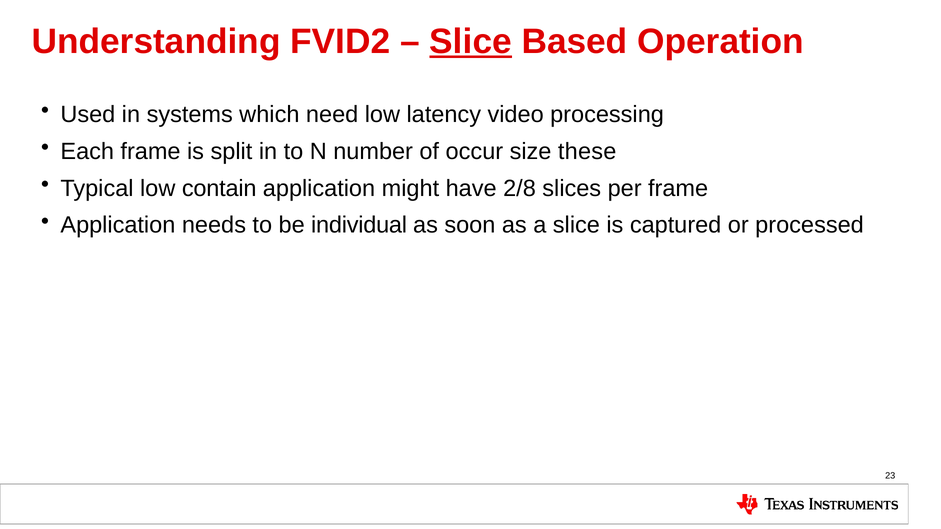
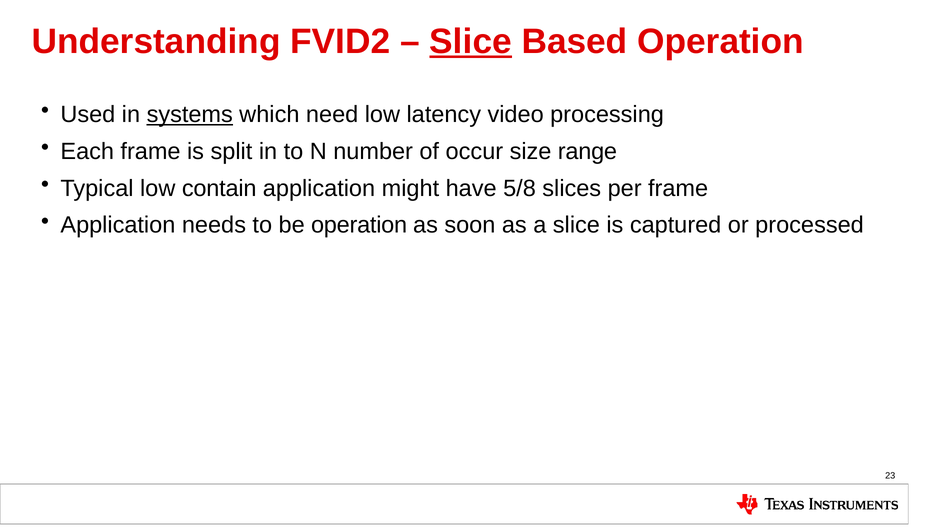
systems underline: none -> present (190, 115)
these: these -> range (587, 151)
2/8: 2/8 -> 5/8 (519, 188)
be individual: individual -> operation (359, 225)
